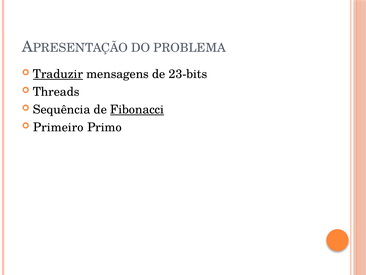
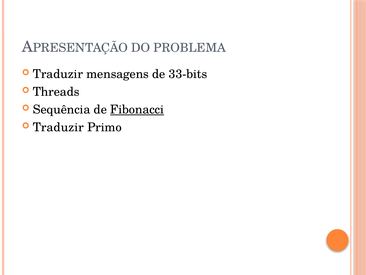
Traduzir underline: present -> none (58, 74)
23-bits: 23-bits -> 33-bits (188, 74)
Primeiro: Primeiro -> Traduzir (58, 127)
